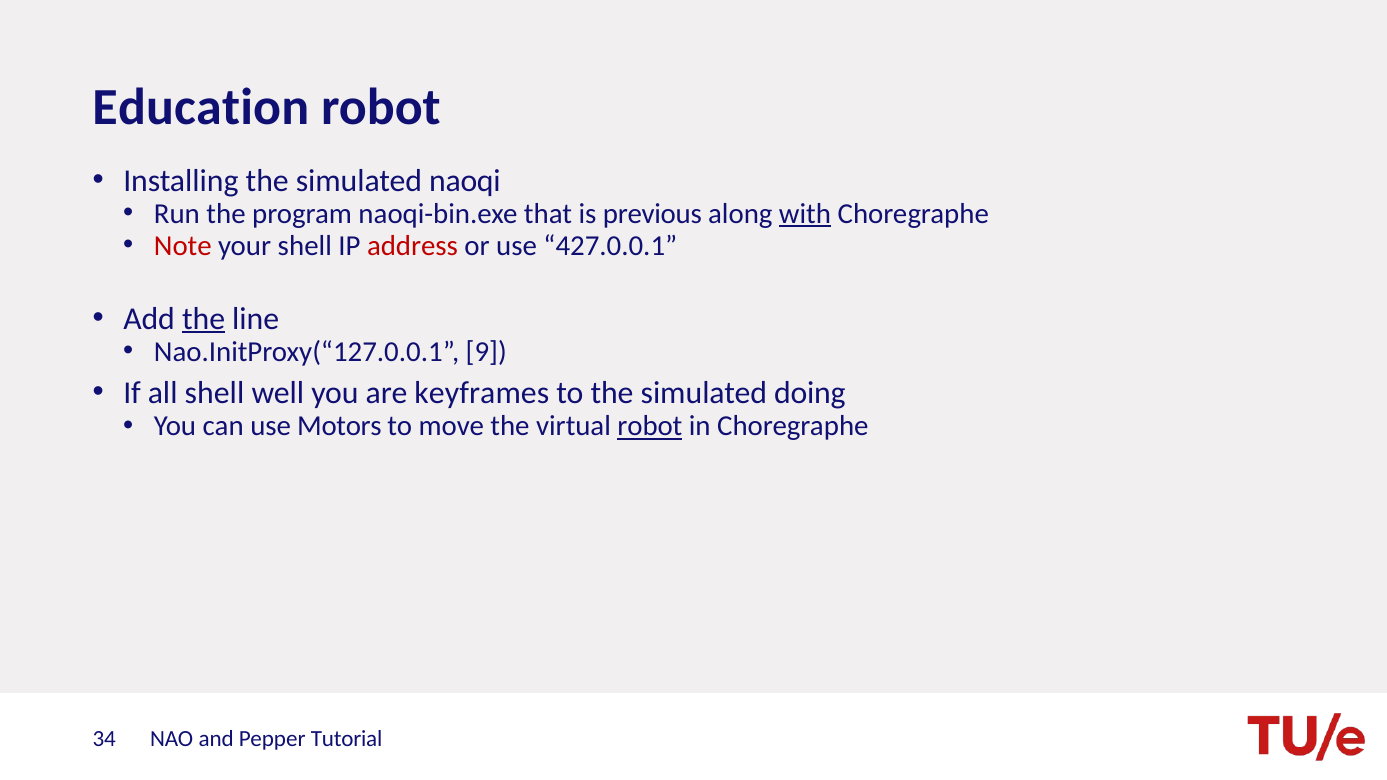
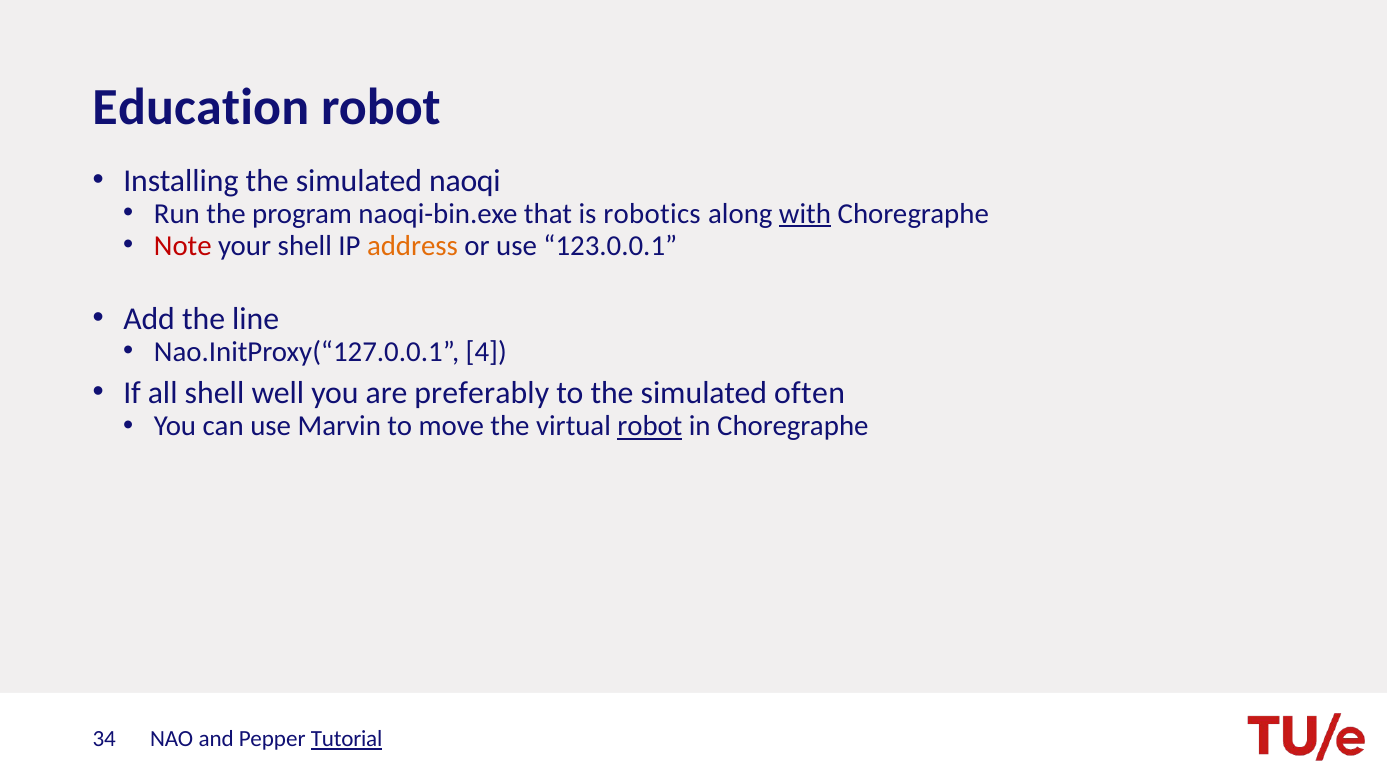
previous: previous -> robotics (652, 214)
address colour: red -> orange (412, 246)
427.0.0.1: 427.0.0.1 -> 123.0.0.1 (610, 246)
the underline: present -> none (204, 319)
9: 9 -> 4 (486, 352)
keyframes: keyframes -> preferably (482, 393)
doing: doing -> often (810, 393)
Motors: Motors -> Marvin (339, 426)
Tutorial underline: none -> present (347, 739)
